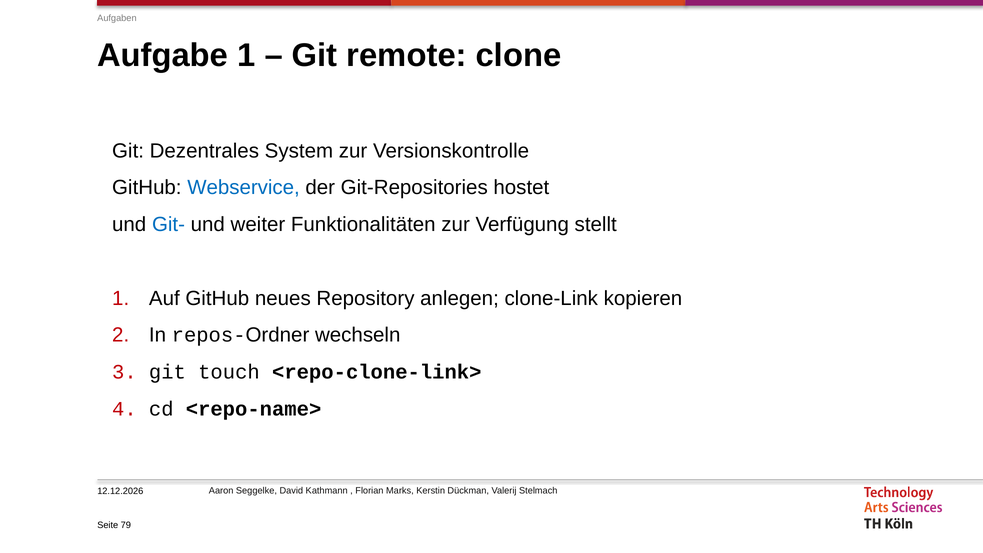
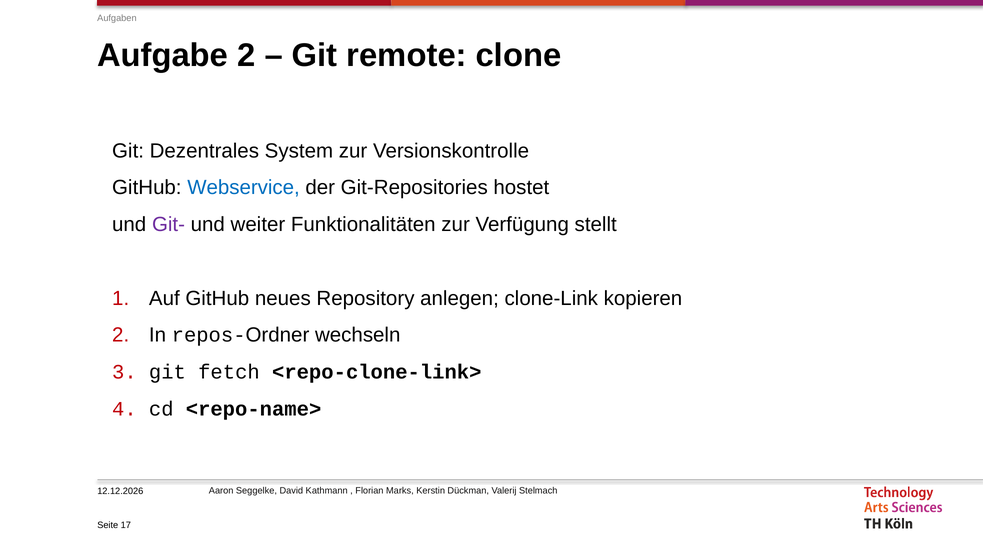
Aufgabe 1: 1 -> 2 (246, 55)
Git- colour: blue -> purple (168, 225)
touch: touch -> fetch (229, 372)
79: 79 -> 17 (126, 525)
